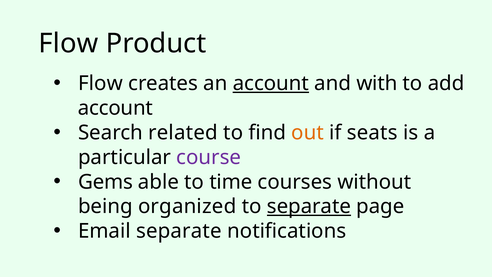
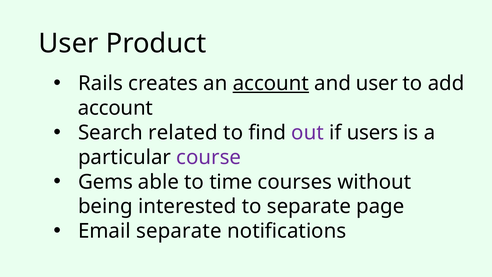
Flow: Flow -> User (68, 44)
Flow: Flow -> Rails (100, 83)
and with: with -> user (377, 83)
out colour: orange -> purple (308, 133)
seats: seats -> users (372, 133)
organized: organized -> interested (187, 206)
separate underline: present -> none (309, 206)
